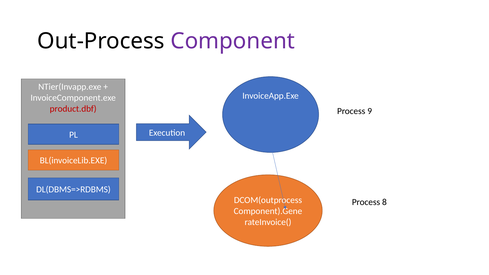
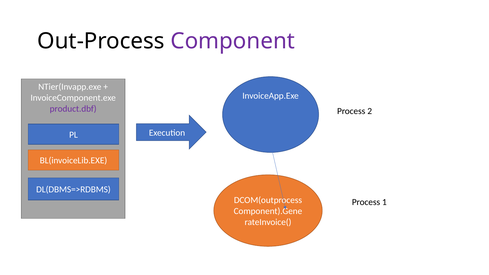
product.dbf colour: red -> purple (73, 109)
9: 9 -> 2 (370, 111)
8: 8 -> 1 (384, 202)
